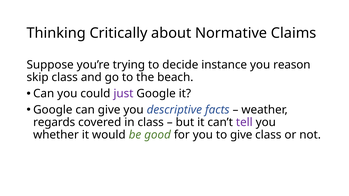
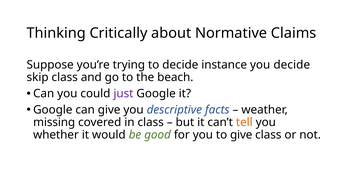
you reason: reason -> decide (292, 65)
regards: regards -> missing (54, 123)
tell colour: purple -> orange (244, 123)
